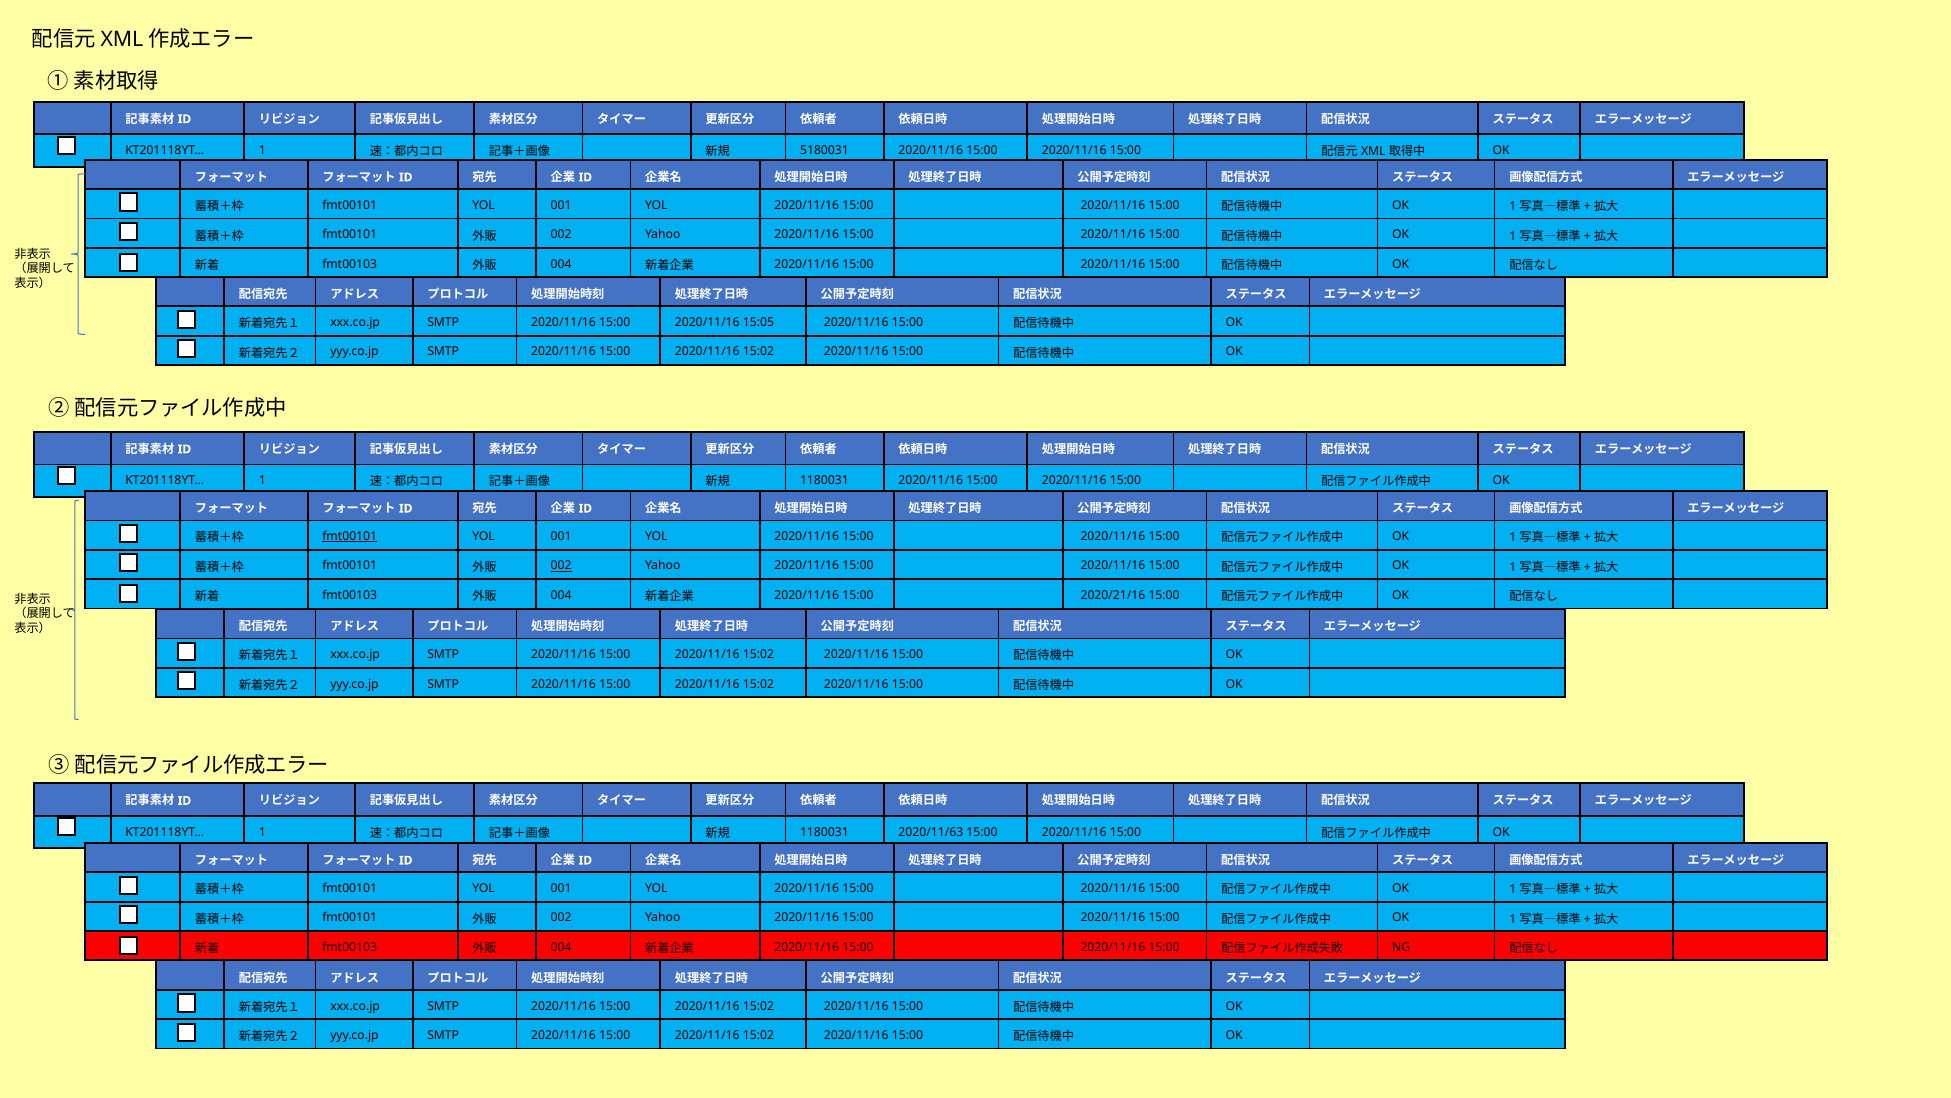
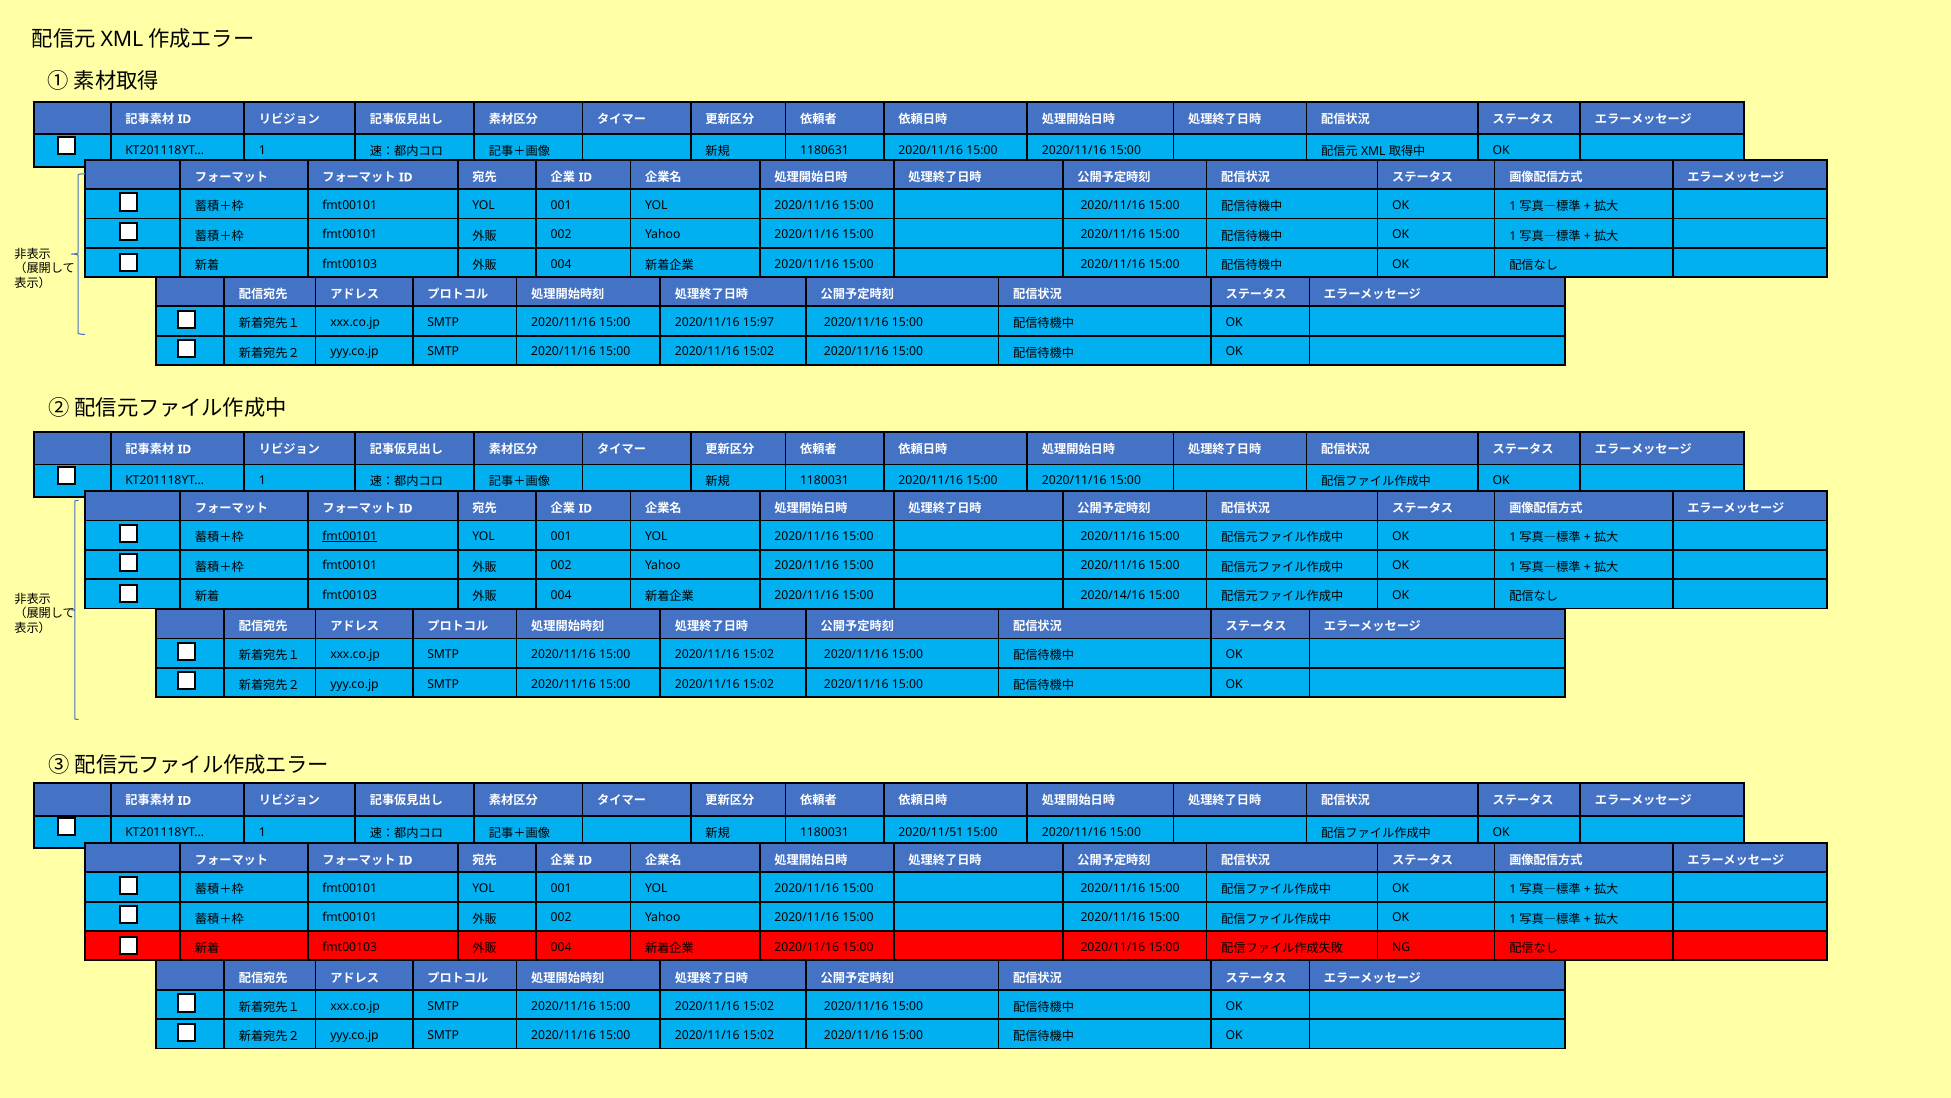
5180031: 5180031 -> 1180631 (824, 150)
15:05: 15:05 -> 15:97 (759, 322)
002 underline: present -> none (561, 566)
2020/21/16: 2020/21/16 -> 2020/14/16 (1113, 595)
2020/11/63: 2020/11/63 -> 2020/11/51 (931, 832)
